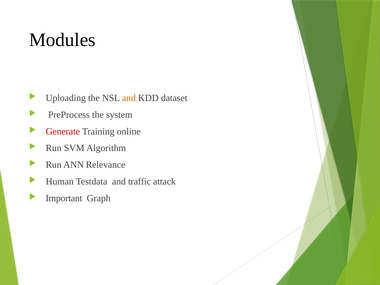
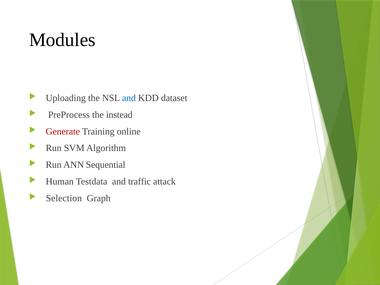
and colour: orange -> blue (129, 98)
system: system -> instead (119, 115)
Relevance: Relevance -> Sequential (106, 165)
Important: Important -> Selection (64, 198)
